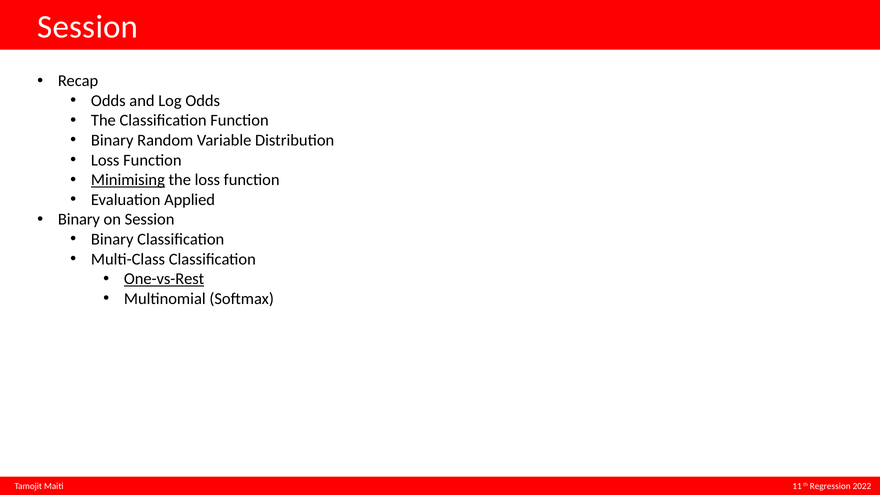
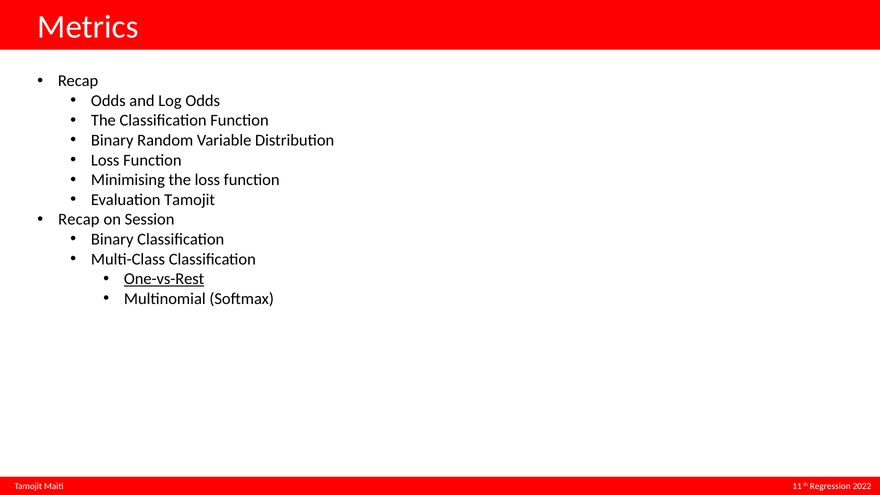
Session: Session -> Metrics (88, 27)
Minimising underline: present -> none (128, 180)
Evaluation Applied: Applied -> Tamojit (190, 200)
Binary: Binary -> Recap (79, 220)
